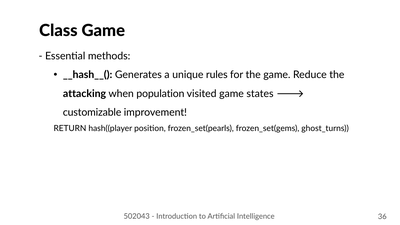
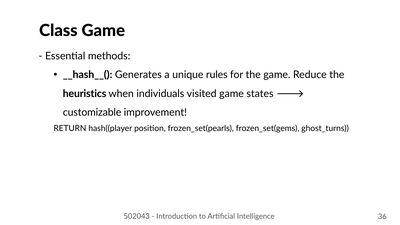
attacking: attacking -> heuristics (85, 94)
population: population -> individuals (160, 94)
